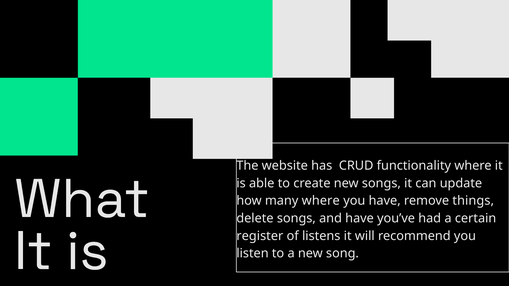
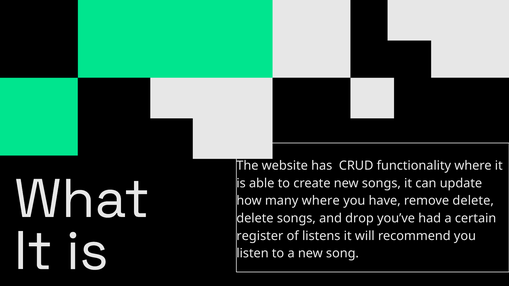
remove things: things -> delete (473, 201)
and have: have -> drop (360, 219)
